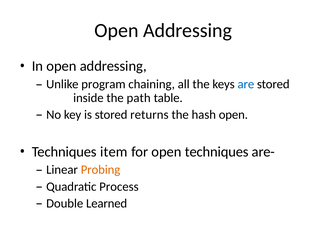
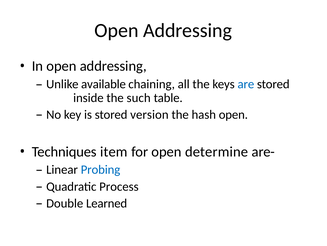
program: program -> available (103, 84)
path: path -> such (139, 98)
returns: returns -> version (149, 114)
open techniques: techniques -> determine (217, 151)
Probing colour: orange -> blue (100, 169)
